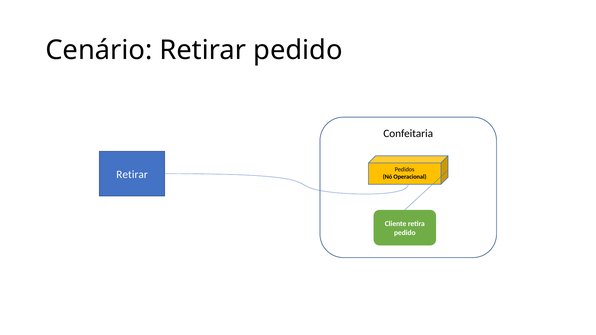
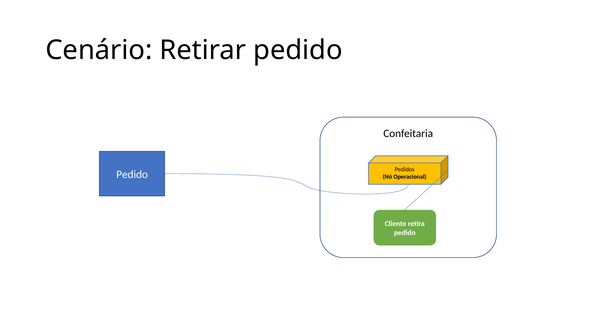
Retirar: Retirar -> Pedido (132, 175)
